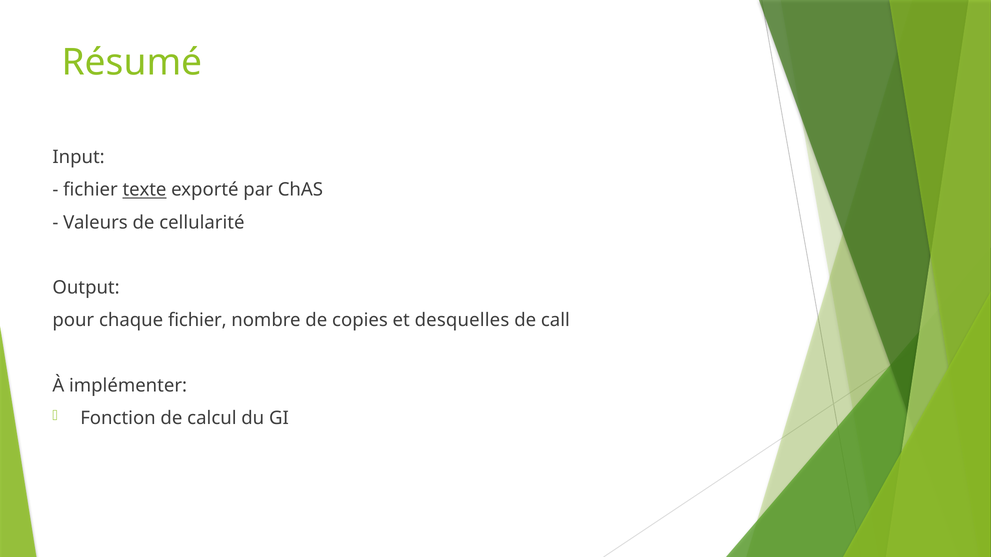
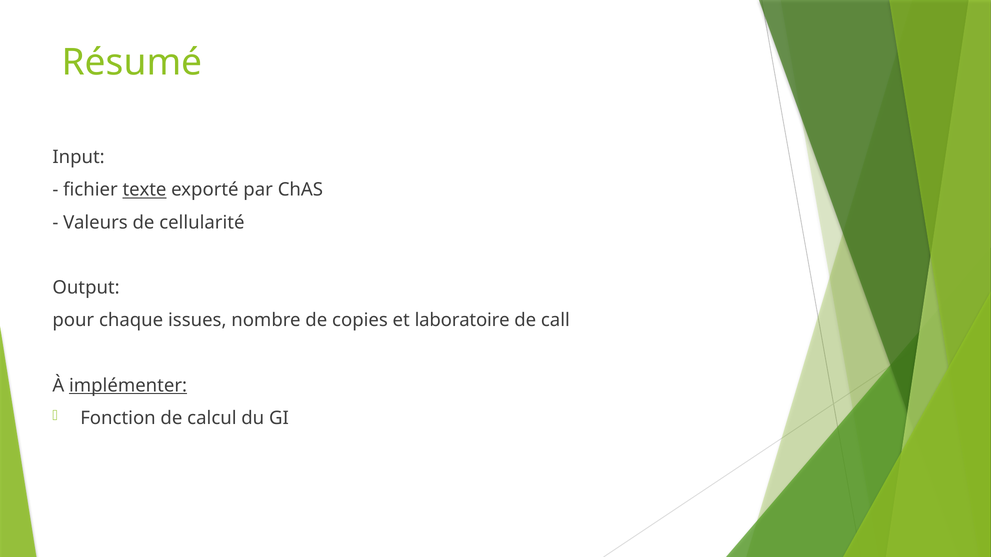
chaque fichier: fichier -> issues (197, 321)
desquelles: desquelles -> laboratoire (462, 321)
implémenter underline: none -> present (128, 386)
